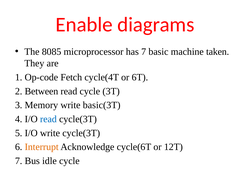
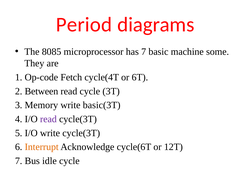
Enable: Enable -> Period (84, 25)
taken: taken -> some (218, 52)
read colour: blue -> purple (48, 119)
